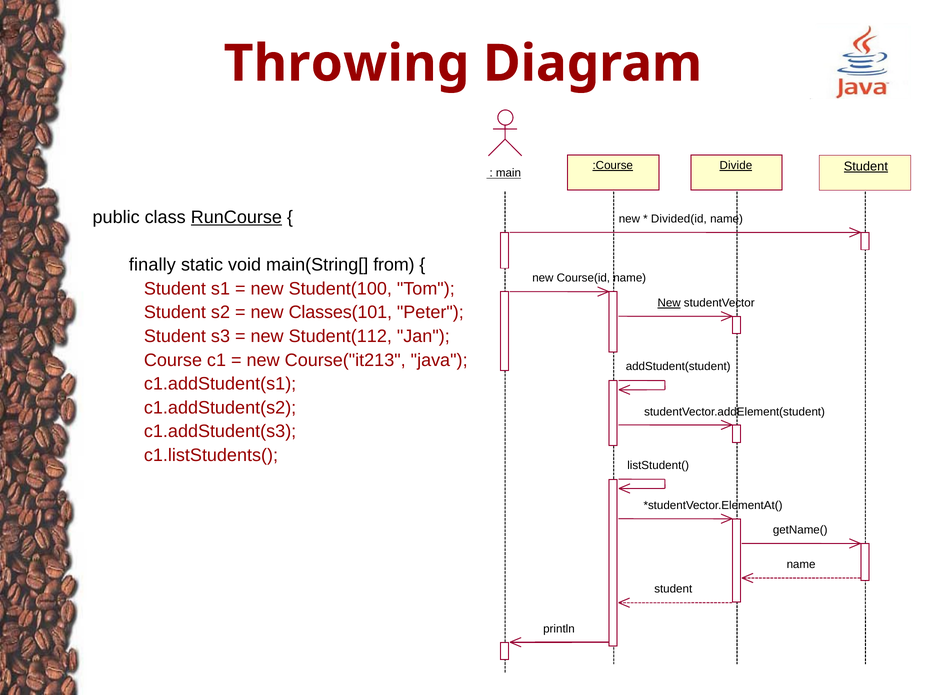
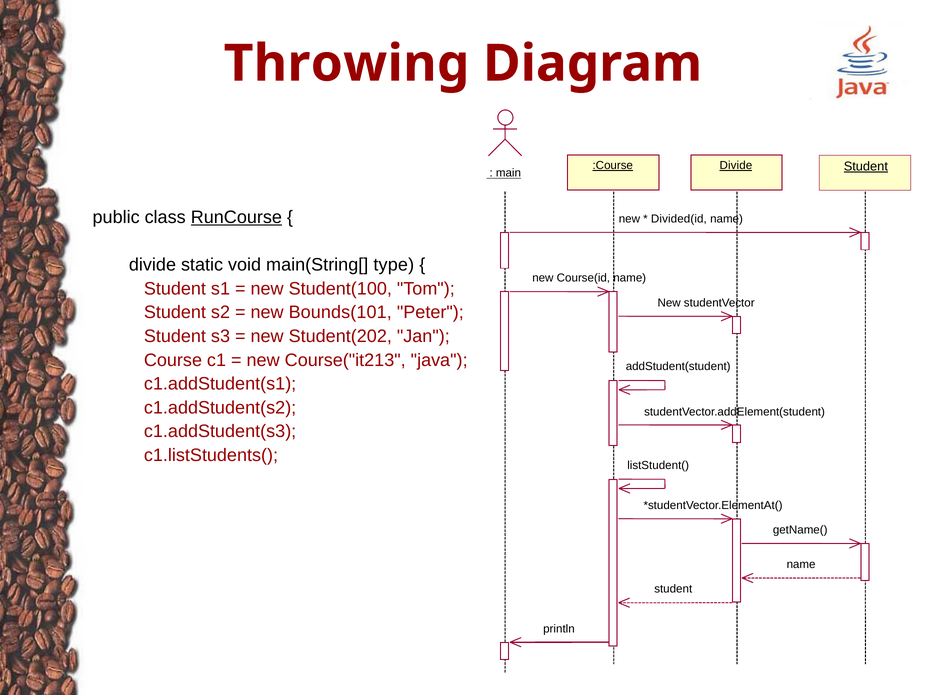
finally: finally -> divide (152, 265)
from: from -> type (394, 265)
New underline: present -> none (669, 303)
Classes(101: Classes(101 -> Bounds(101 (340, 312)
Student(112: Student(112 -> Student(202 (340, 336)
